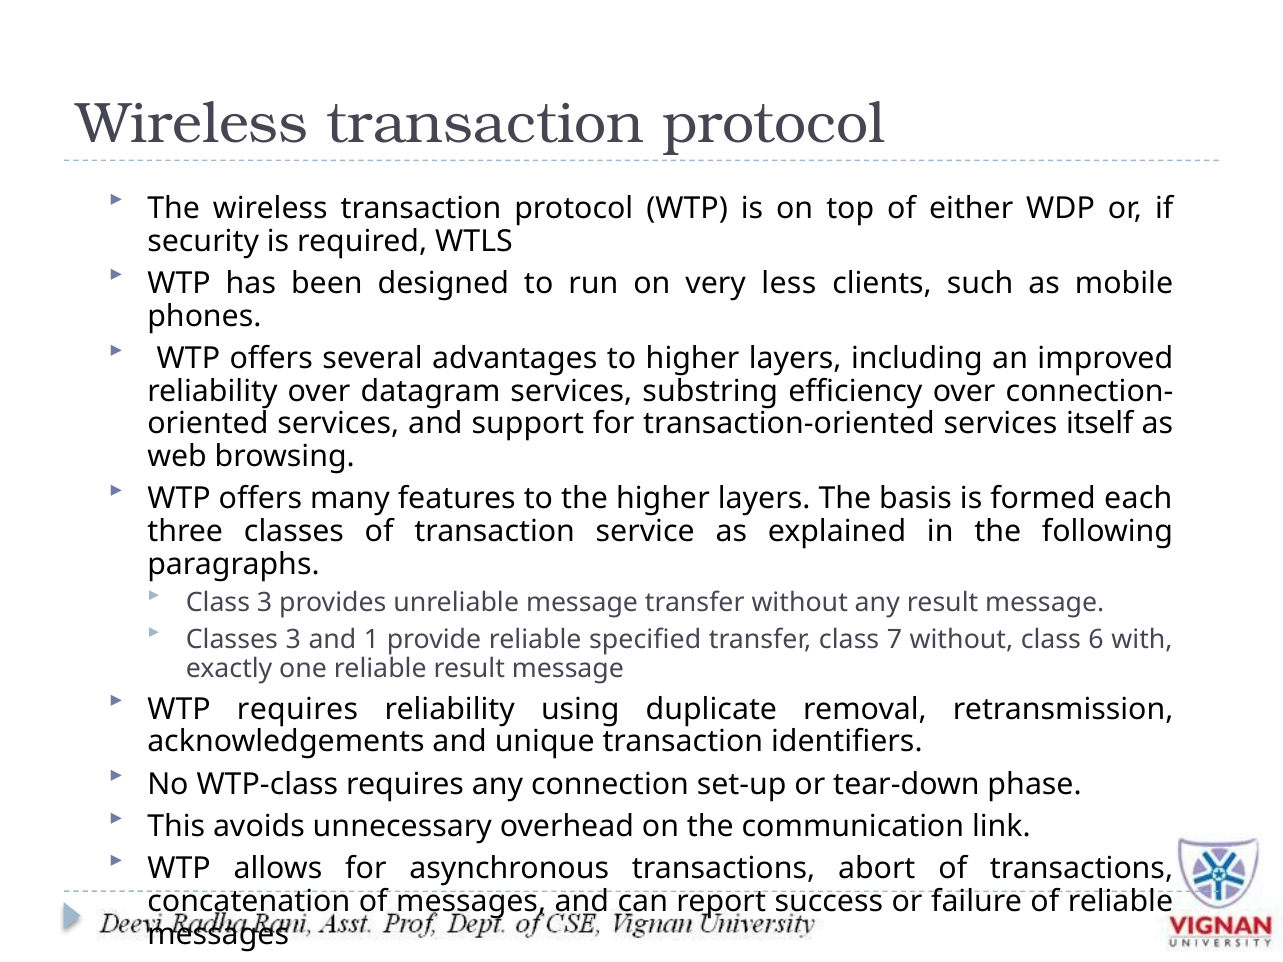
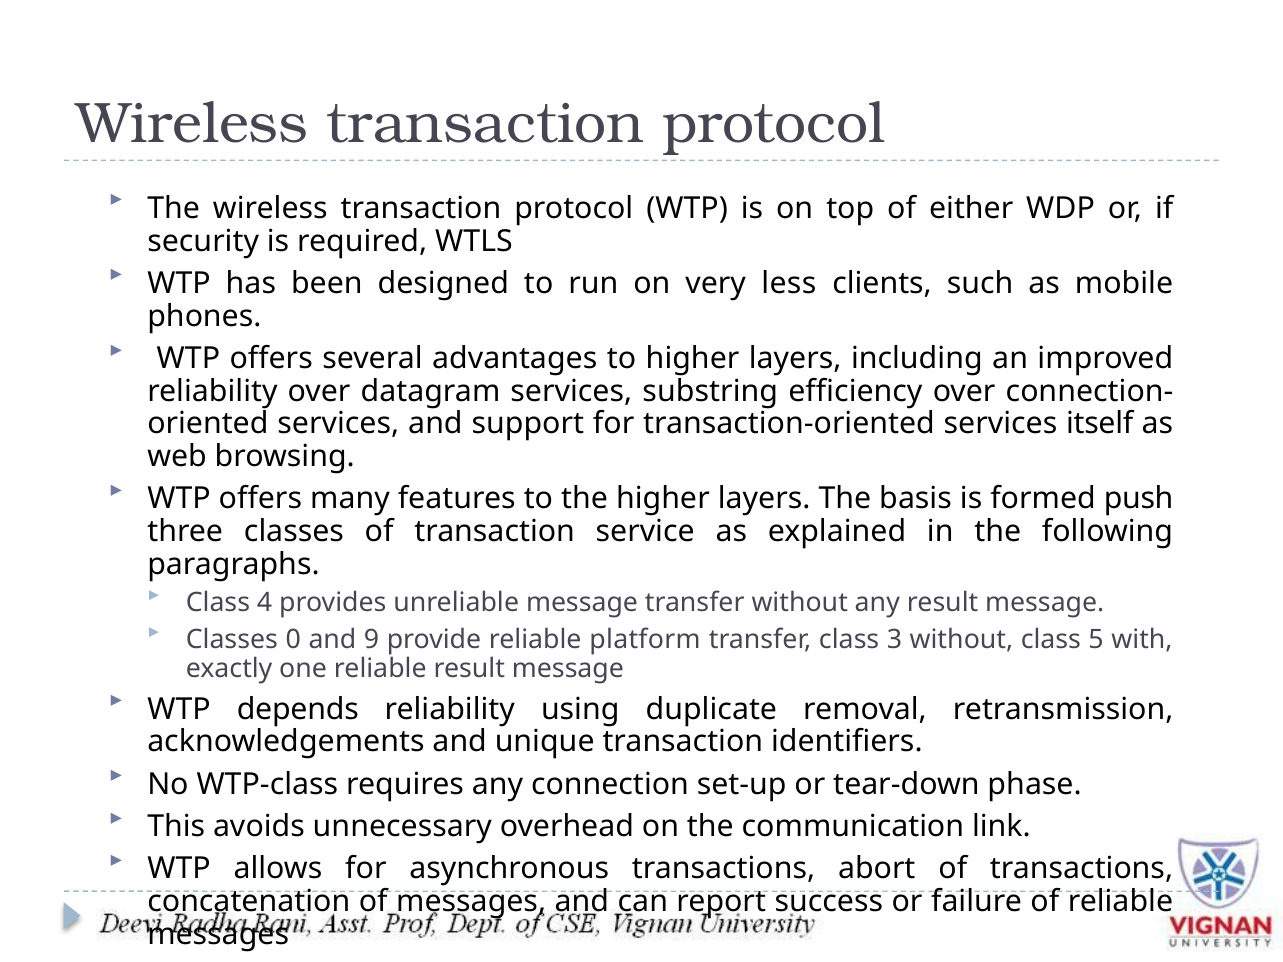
each: each -> push (1139, 499)
Class 3: 3 -> 4 (265, 603)
Classes 3: 3 -> 0 (293, 640)
1: 1 -> 9 (372, 640)
specified: specified -> platform (645, 640)
7: 7 -> 3 (894, 640)
6: 6 -> 5 (1096, 640)
WTP requires: requires -> depends (298, 709)
